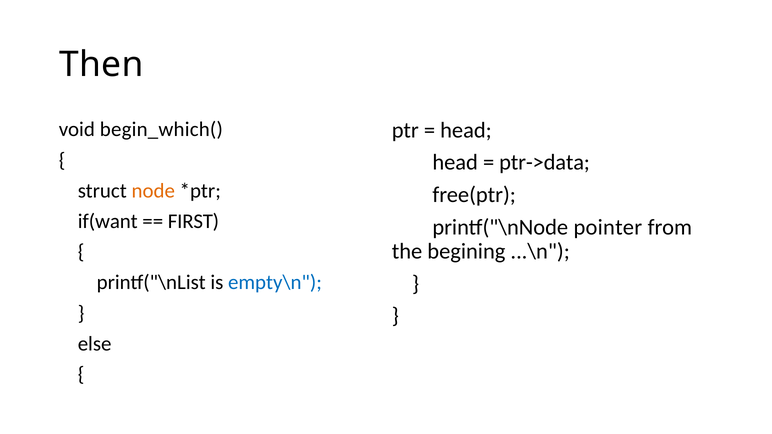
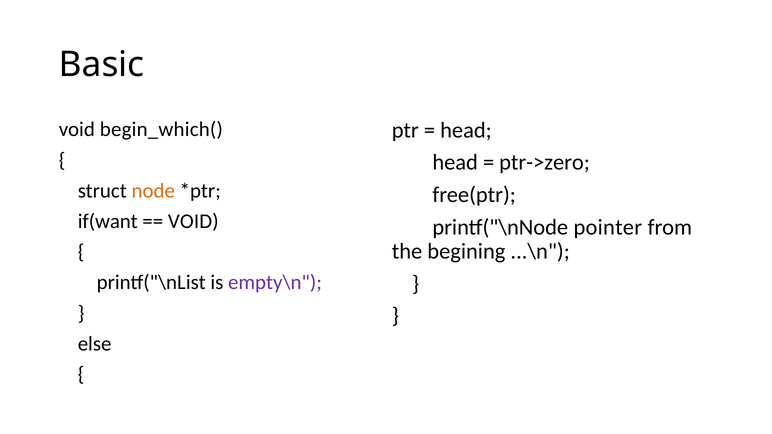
Then: Then -> Basic (102, 65)
ptr->data: ptr->data -> ptr->zero (544, 163)
FIRST: FIRST -> VOID (193, 221)
empty\n colour: blue -> purple (275, 283)
